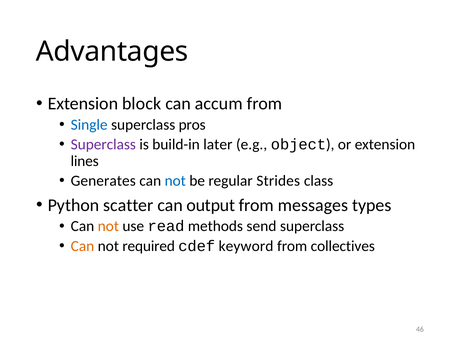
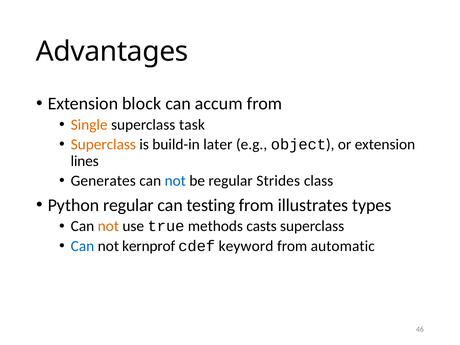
Single colour: blue -> orange (89, 125)
pros: pros -> task (192, 125)
Superclass colour: purple -> orange (103, 145)
Python scatter: scatter -> regular (128, 205)
output: output -> testing (211, 205)
messages: messages -> illustrates (313, 205)
read: read -> true (166, 226)
send: send -> casts (262, 226)
Can colour: orange -> blue (82, 246)
required: required -> kernprof (149, 246)
collectives: collectives -> automatic (343, 246)
